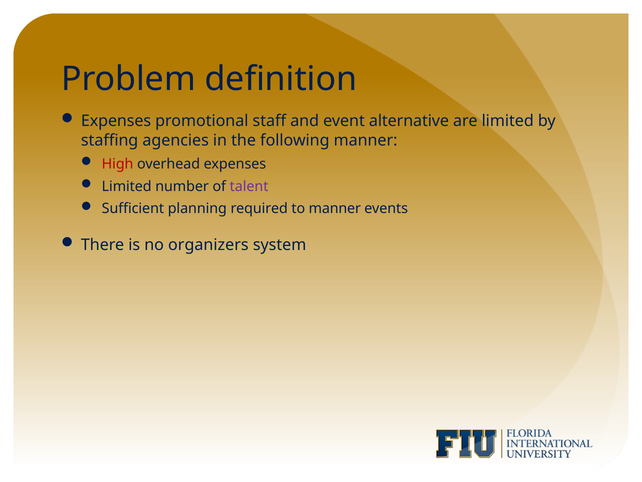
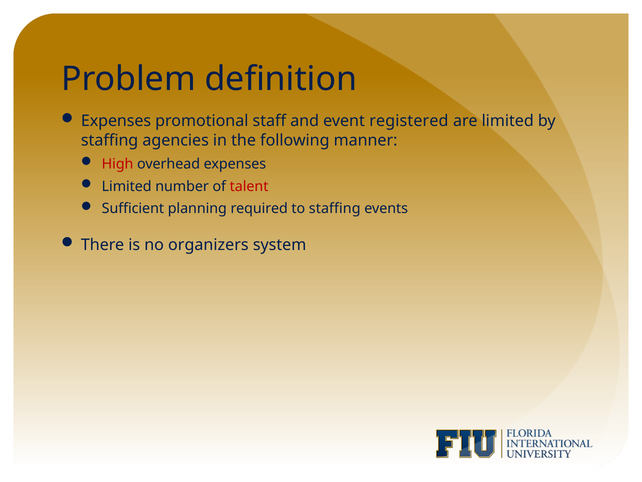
alternative: alternative -> registered (409, 121)
talent colour: purple -> red (249, 186)
to manner: manner -> staffing (335, 209)
